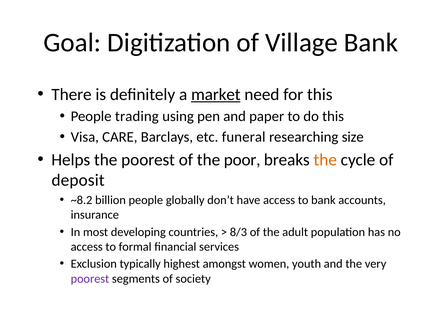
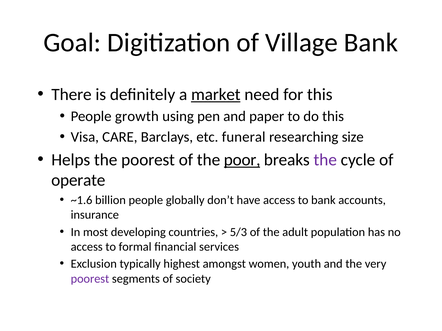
trading: trading -> growth (137, 117)
poor underline: none -> present (242, 160)
the colour: orange -> purple (325, 160)
deposit: deposit -> operate (78, 181)
~8.2: ~8.2 -> ~1.6 (82, 200)
8/3: 8/3 -> 5/3 (238, 232)
